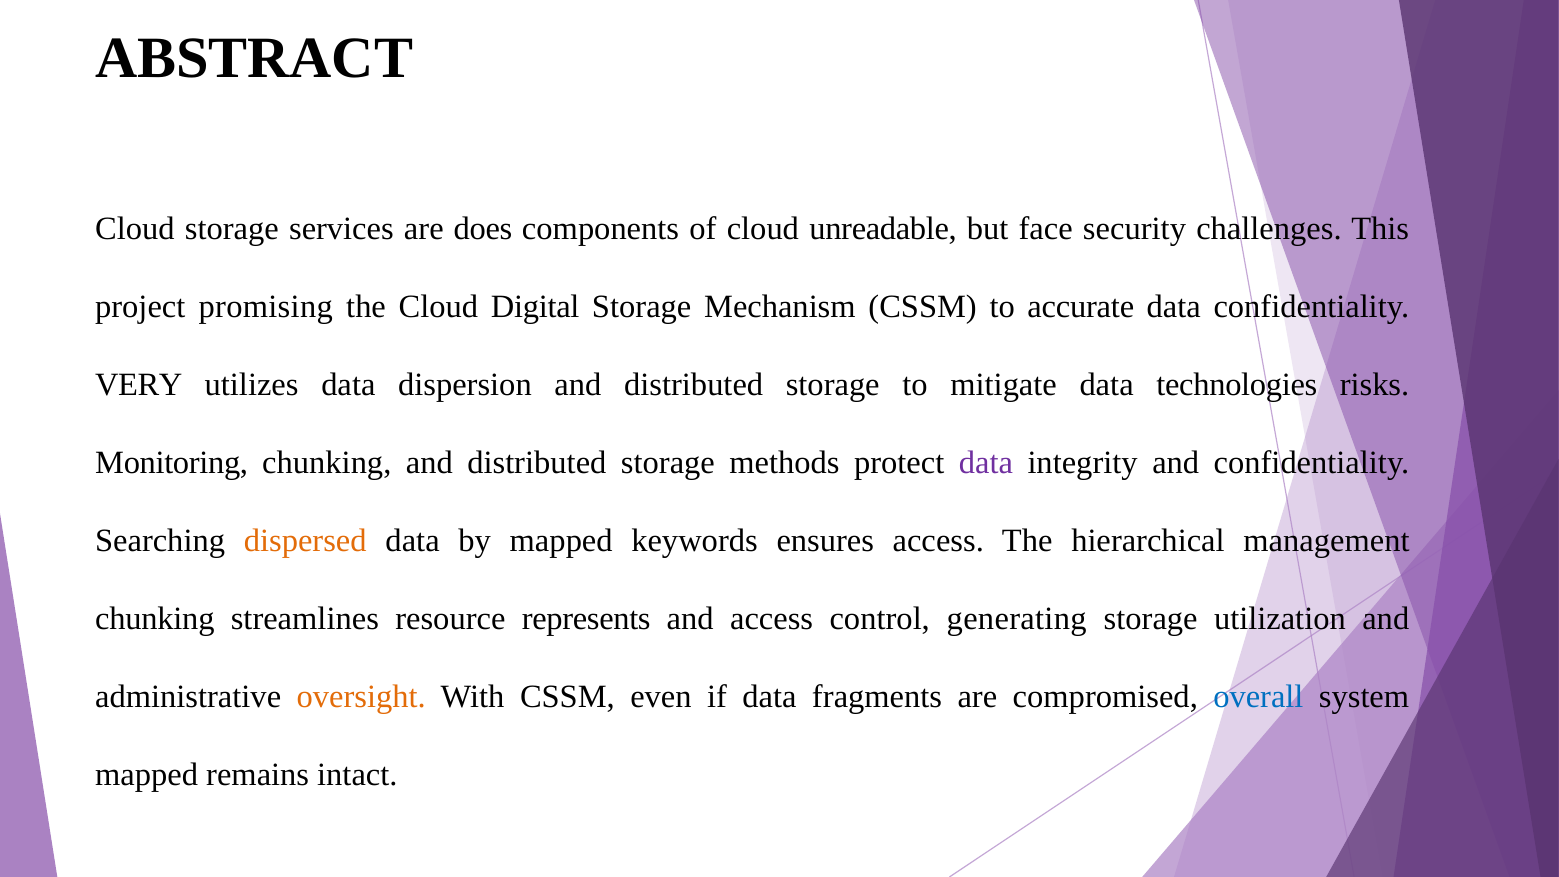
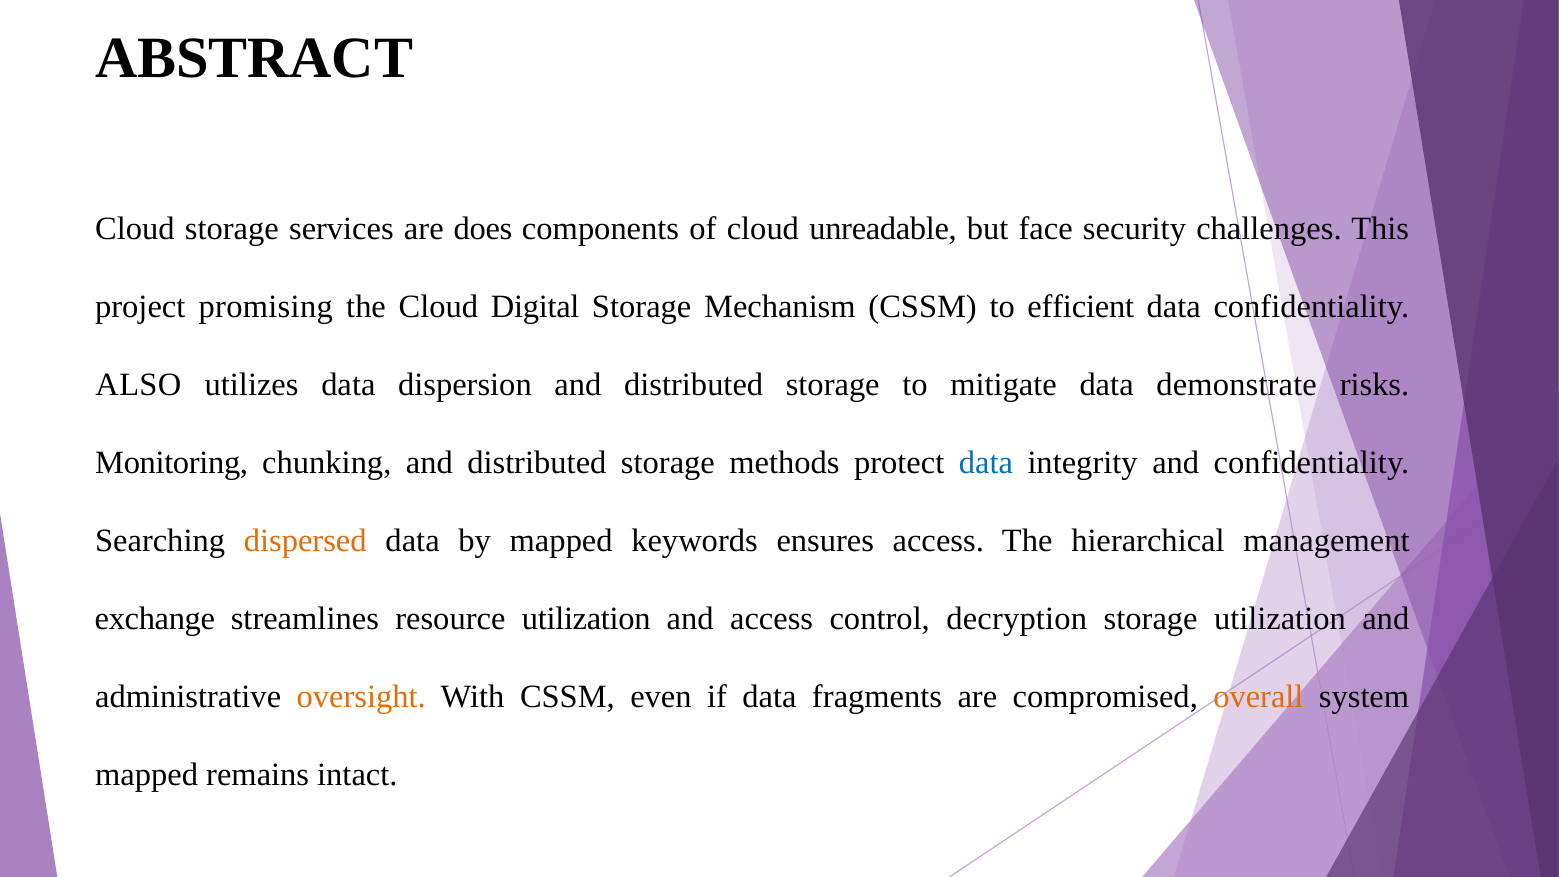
accurate: accurate -> efficient (1081, 306)
VERY: VERY -> ALSO (138, 385)
technologies: technologies -> demonstrate (1237, 385)
data colour: purple -> blue (986, 463)
chunking: chunking -> exchange (155, 619)
resource represents: represents -> utilization (586, 619)
generating: generating -> decryption (1017, 619)
overall colour: blue -> orange (1258, 697)
